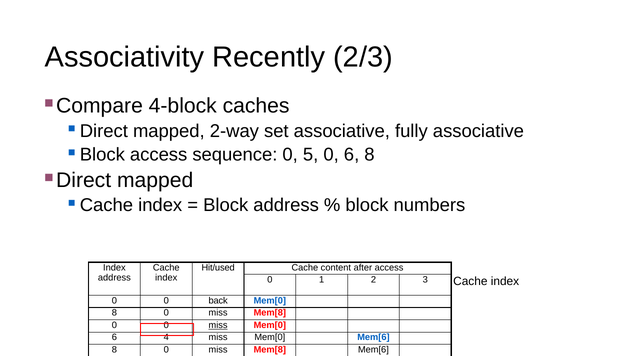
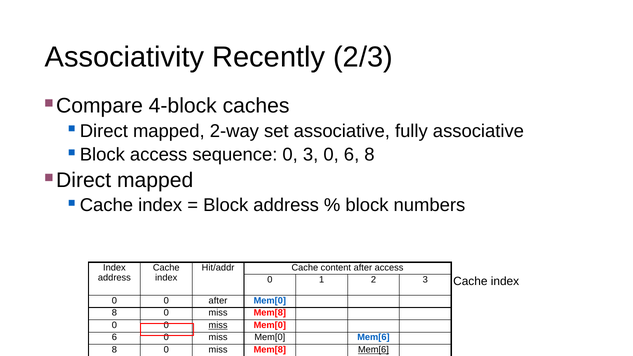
0 5: 5 -> 3 (311, 155)
Hit/used: Hit/used -> Hit/addr (218, 268)
0 back: back -> after (218, 301)
6 4: 4 -> 0 (166, 337)
Mem[6 underline: none -> present (373, 350)
